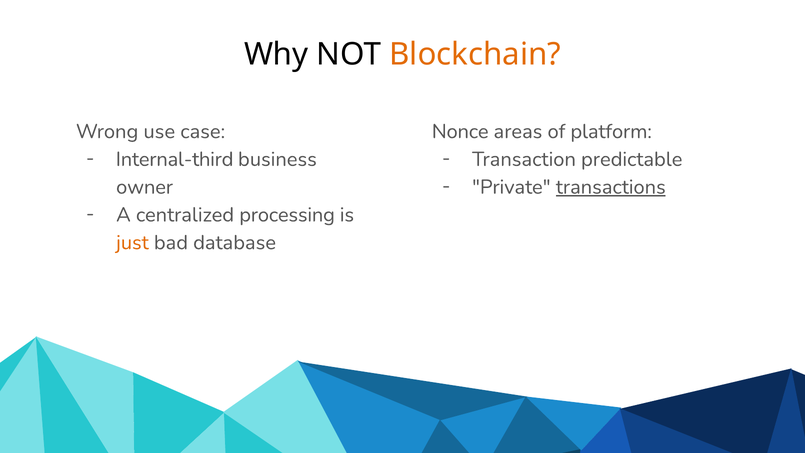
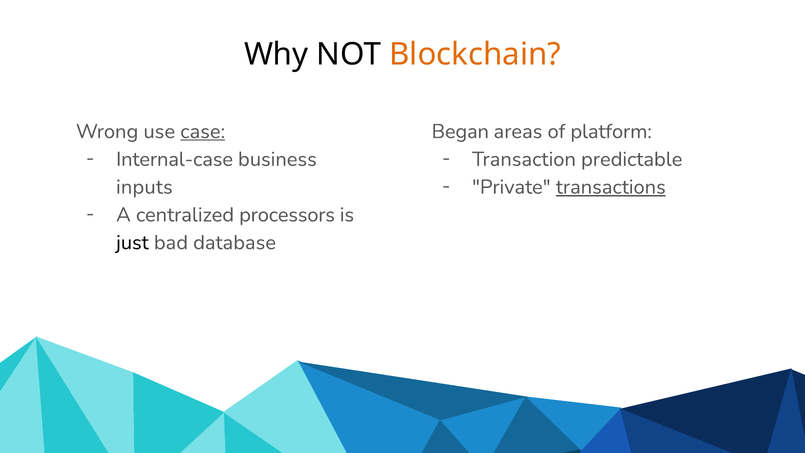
case underline: none -> present (203, 131)
Nonce: Nonce -> Began (460, 131)
Internal-third: Internal-third -> Internal-case (175, 159)
owner: owner -> inputs (144, 187)
processing: processing -> processors (287, 215)
just colour: orange -> black (132, 242)
